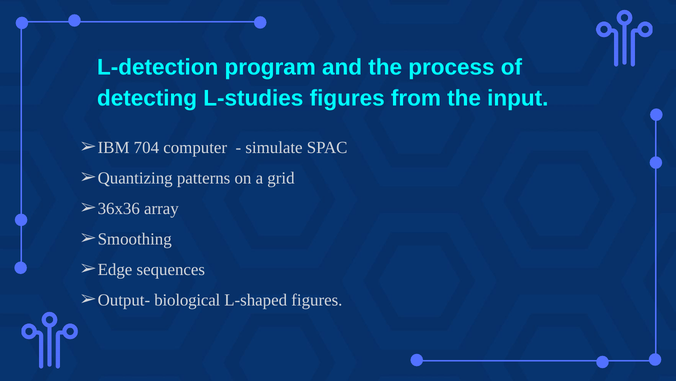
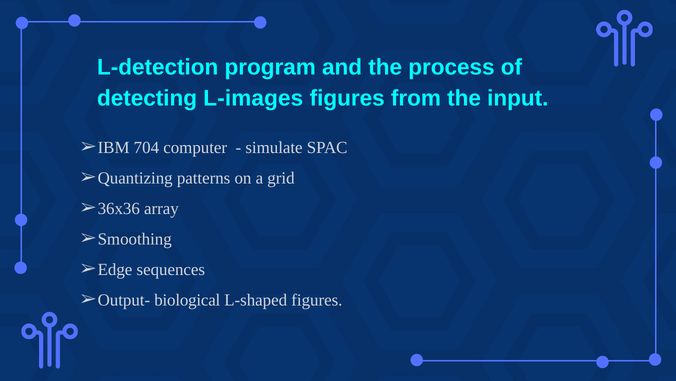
L-studies: L-studies -> L-images (253, 98)
